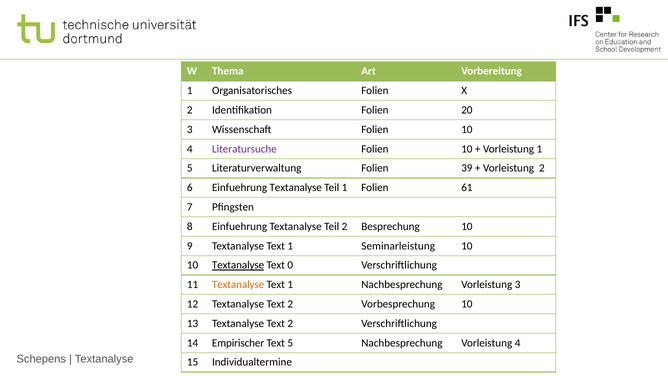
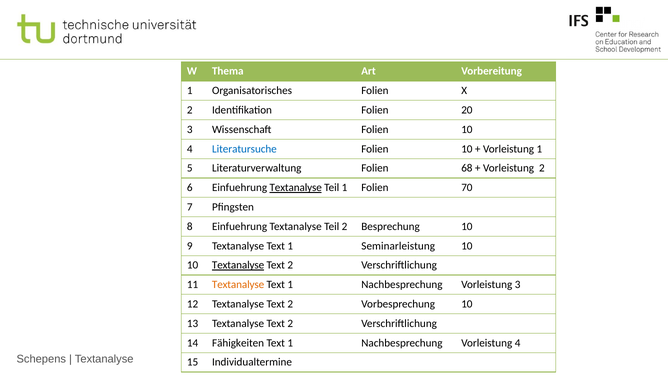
Literatursuche colour: purple -> blue (244, 149)
39: 39 -> 68 (467, 168)
Textanalyse underline: none -> present (296, 188)
61: 61 -> 70 (467, 188)
0: 0 -> 2 (290, 265)
Empirischer: Empirischer -> Fähigkeiten (238, 343)
5: 5 -> 1 (290, 343)
